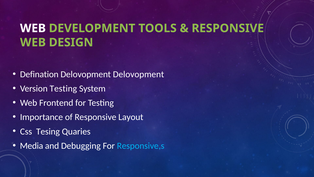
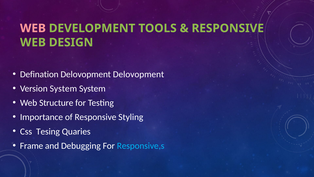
WEB colour: white -> pink (33, 28)
Version Testing: Testing -> System (63, 88)
Frontend: Frontend -> Structure (56, 103)
Layout: Layout -> Styling (131, 117)
Media: Media -> Frame (32, 145)
